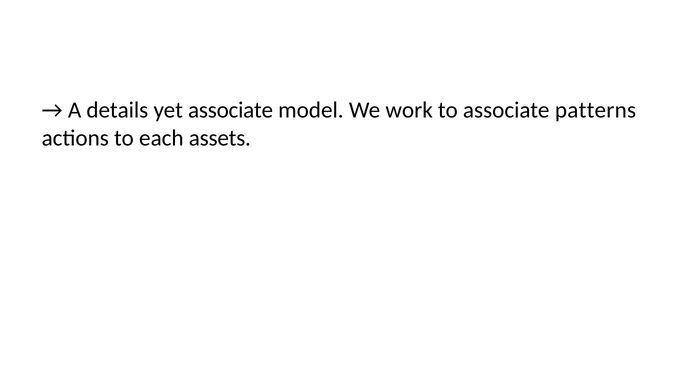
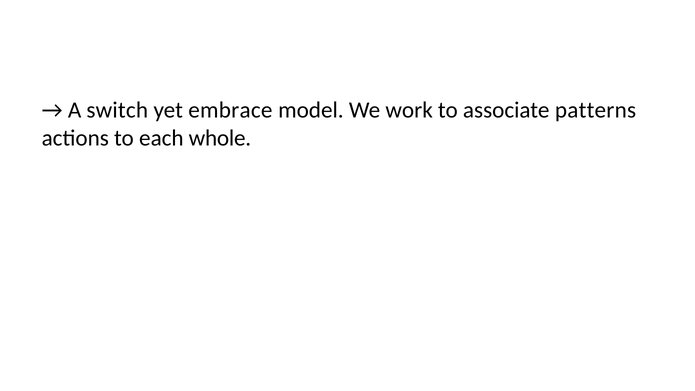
details: details -> switch (117, 110)
yet associate: associate -> embrace (230, 110)
assets: assets -> whole (220, 138)
